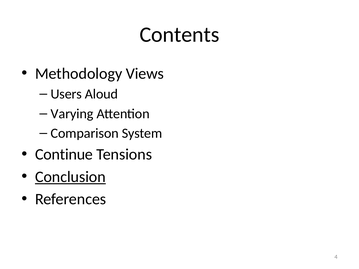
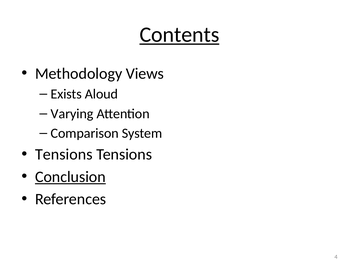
Contents underline: none -> present (179, 35)
Users: Users -> Exists (66, 94)
Continue: Continue -> Tensions (64, 155)
